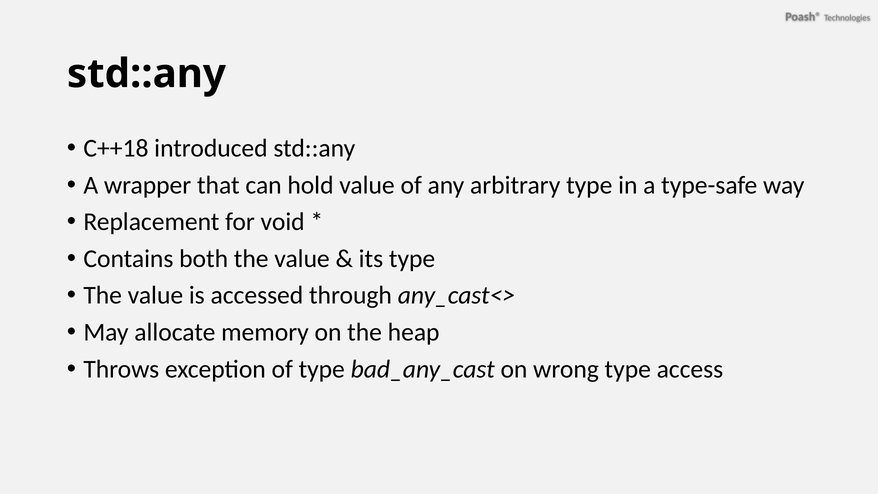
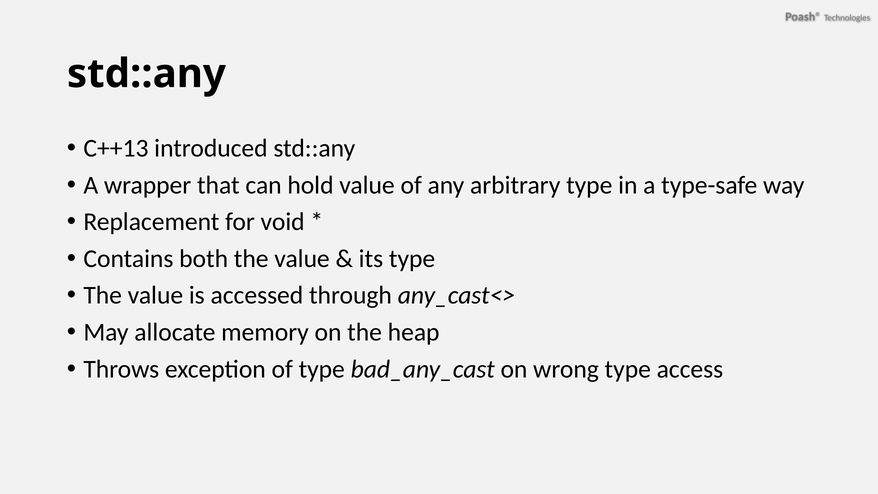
C++18: C++18 -> C++13 (116, 148)
